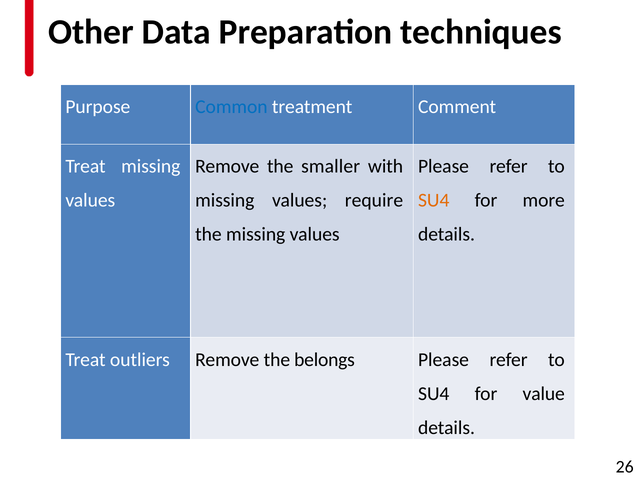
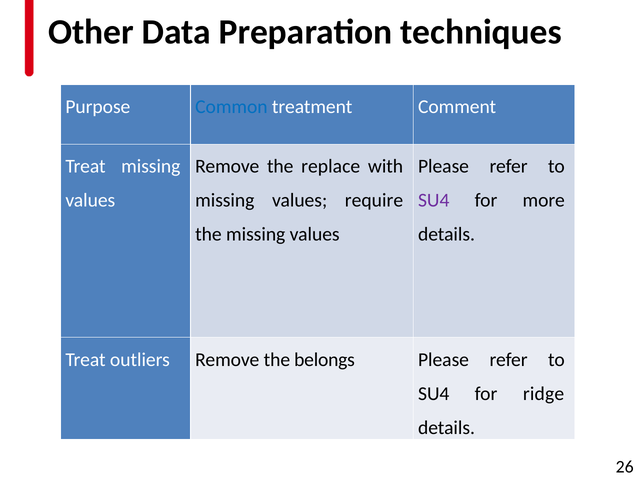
smaller: smaller -> replace (331, 166)
SU4 colour: orange -> purple (434, 200)
value: value -> ridge (544, 394)
